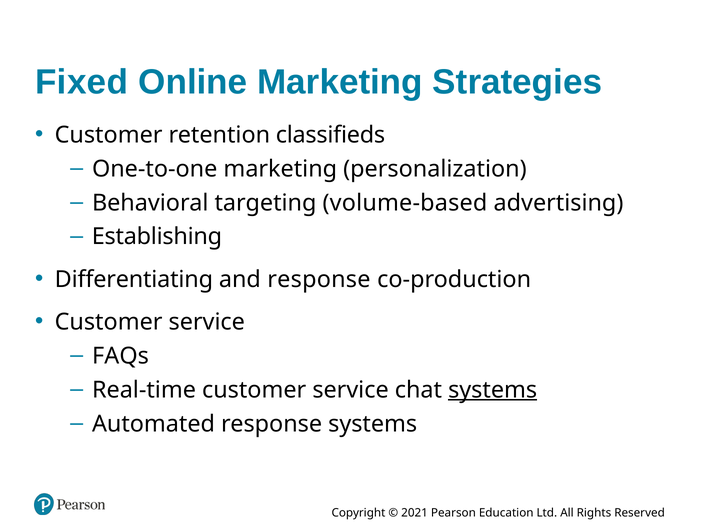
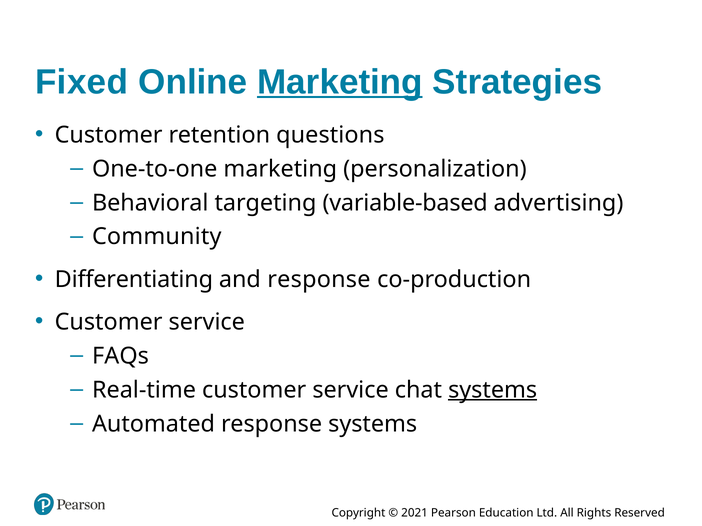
Marketing underline: none -> present (340, 82)
classifieds: classifieds -> questions (330, 135)
volume-based: volume-based -> variable-based (405, 203)
Establishing: Establishing -> Community (157, 237)
